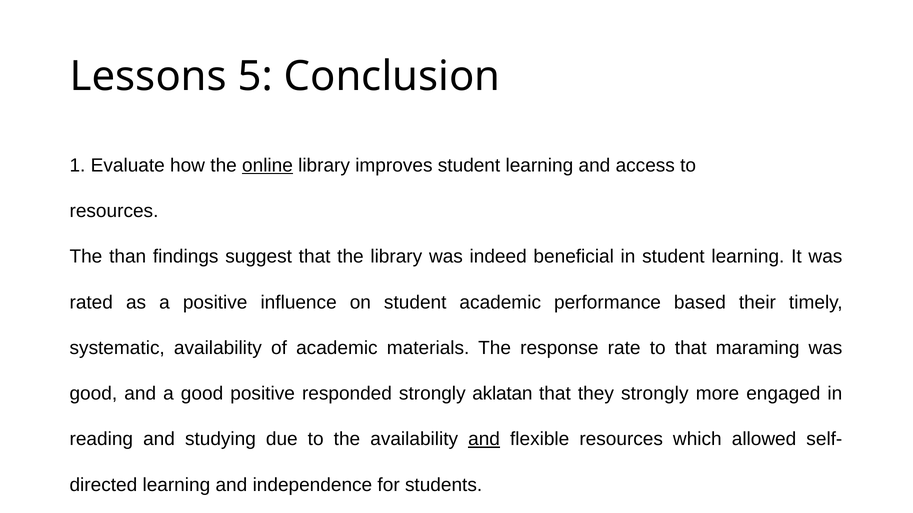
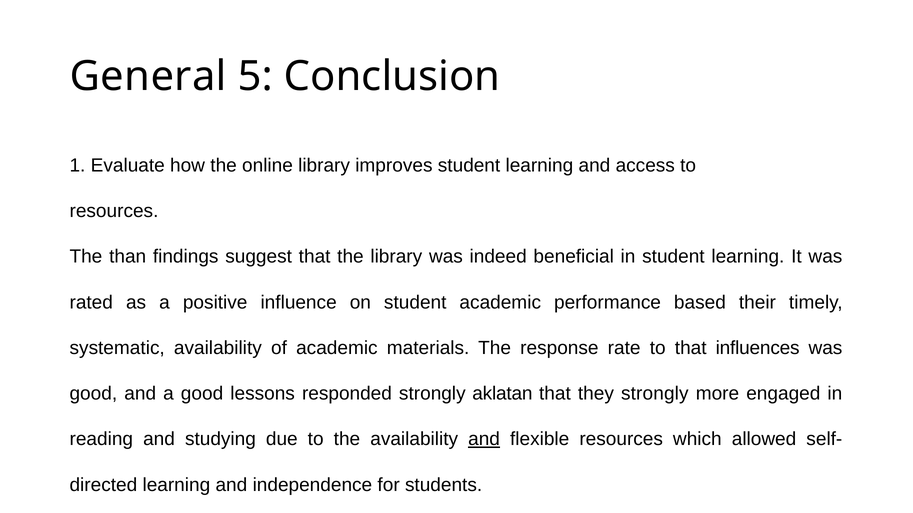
Lessons: Lessons -> General (148, 77)
online underline: present -> none (267, 166)
maraming: maraming -> influences (758, 348)
good positive: positive -> lessons (263, 394)
